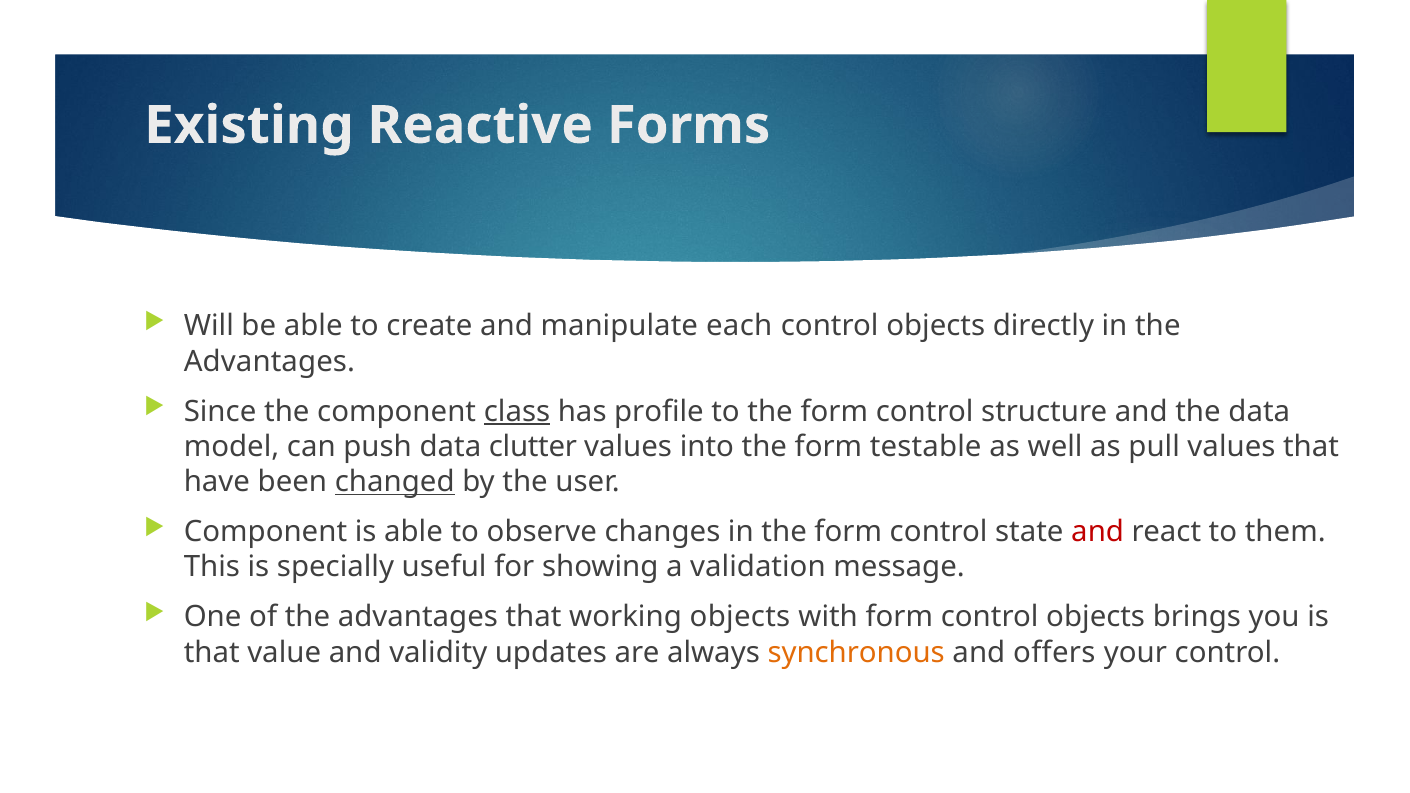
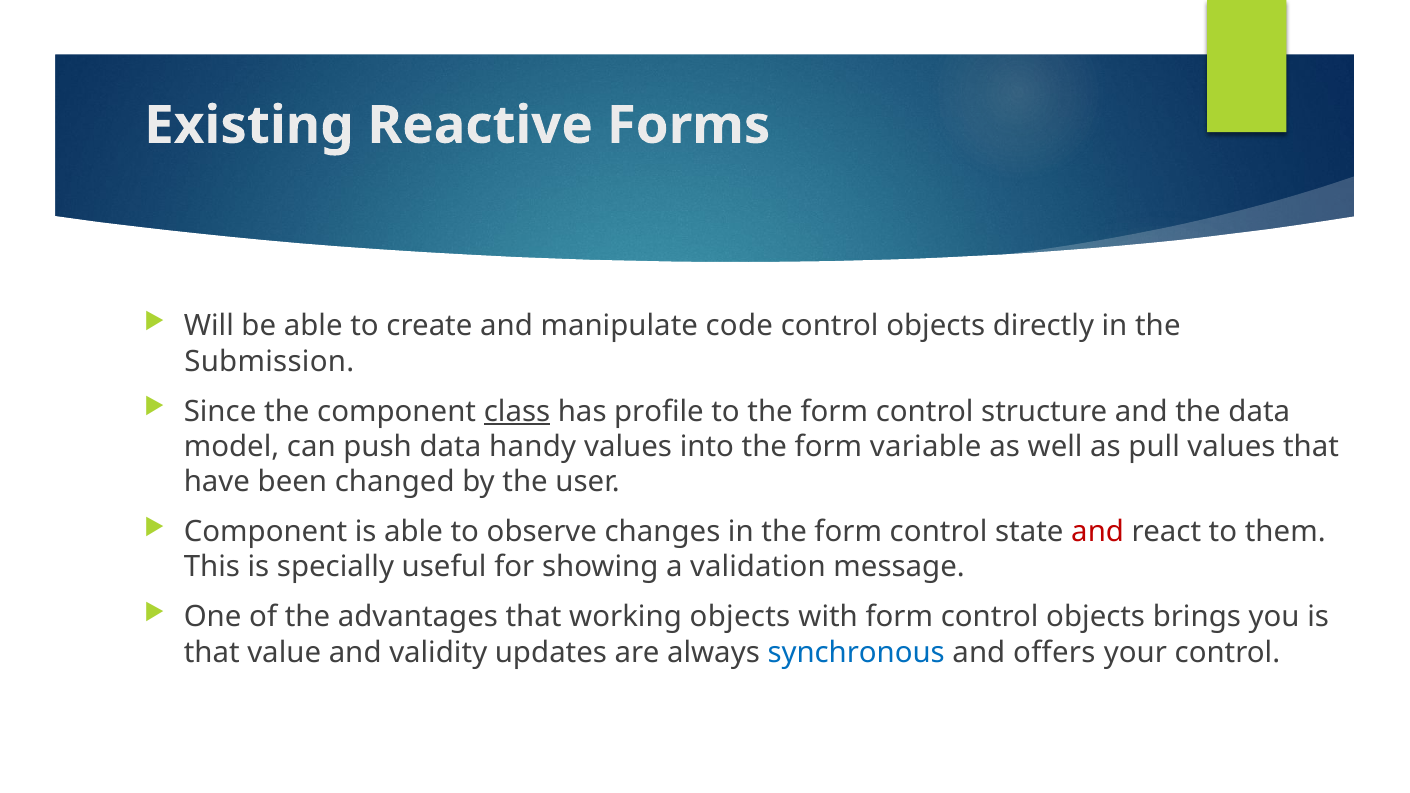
each: each -> code (739, 326)
Advantages: Advantages -> Submission (269, 361)
clutter: clutter -> handy (533, 447)
testable: testable -> variable (926, 447)
changed underline: present -> none (395, 482)
synchronous colour: orange -> blue (856, 653)
